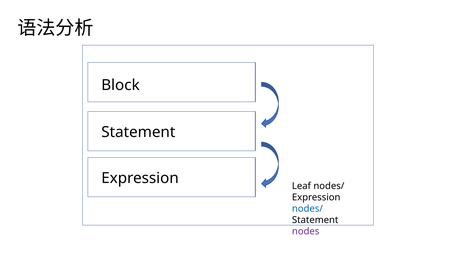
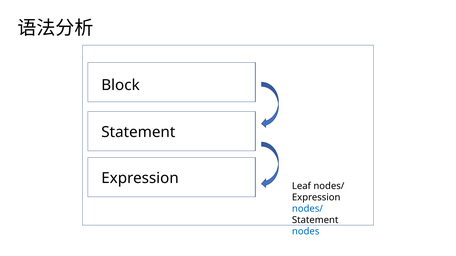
nodes colour: purple -> blue (306, 232)
